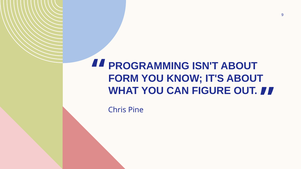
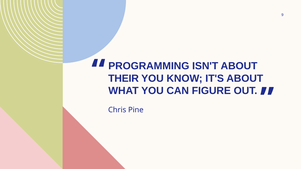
FORM: FORM -> THEIR (124, 78)
